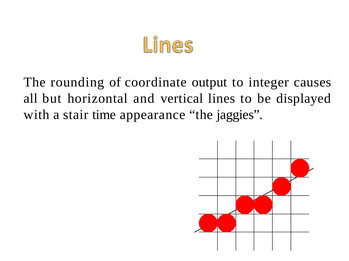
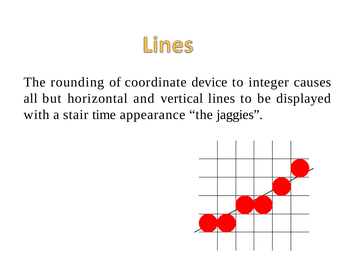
output: output -> device (210, 82)
